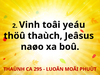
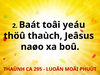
Vinh: Vinh -> Baát (30, 25)
